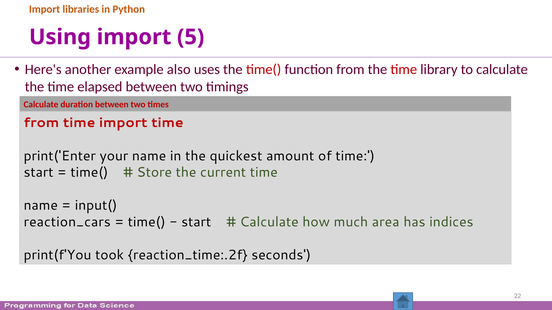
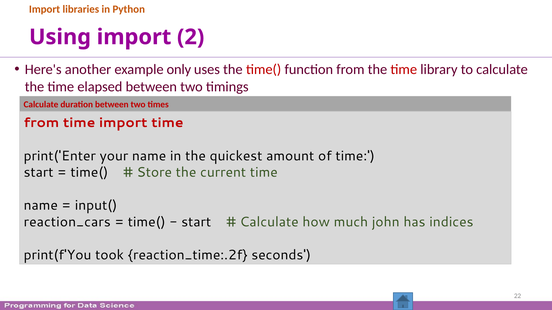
5: 5 -> 2 (191, 37)
also: also -> only (179, 70)
area: area -> john (386, 222)
